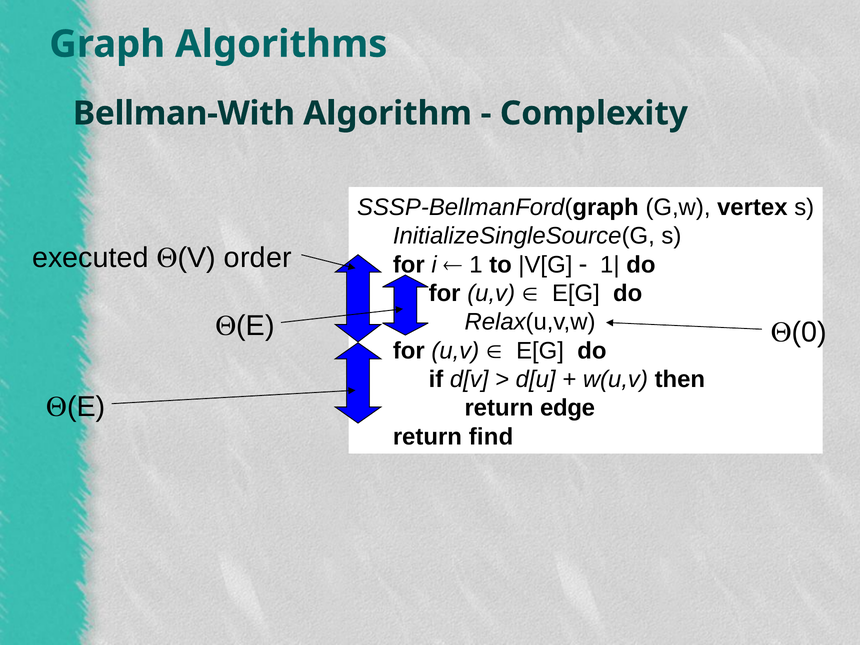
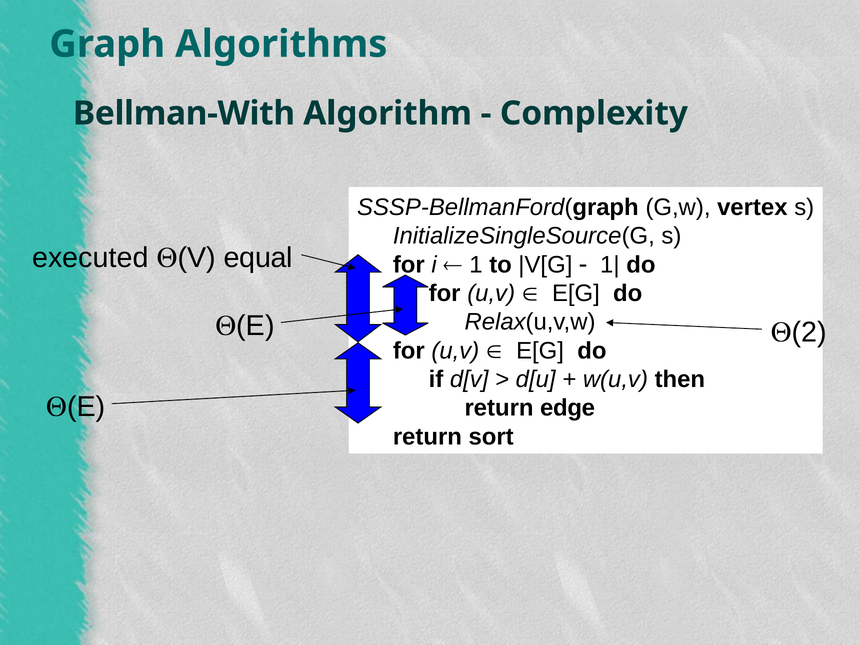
order: order -> equal (258, 258)
0: 0 -> 2 (809, 332)
find: find -> sort (491, 437)
